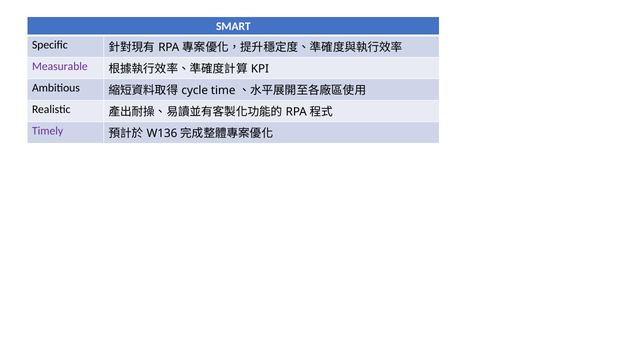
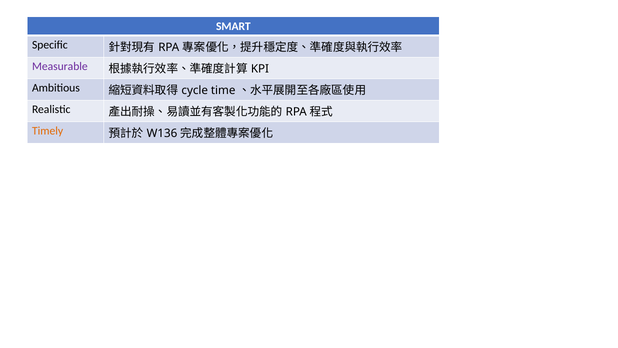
Timely colour: purple -> orange (48, 131)
